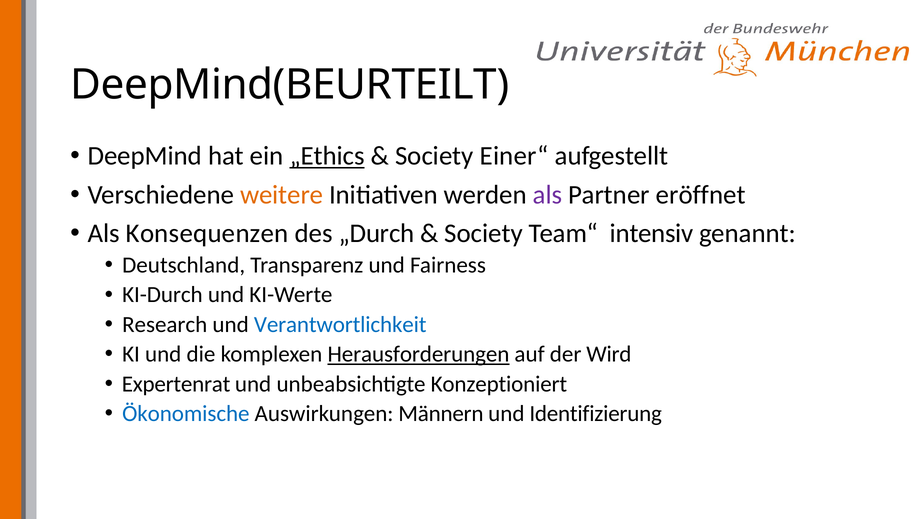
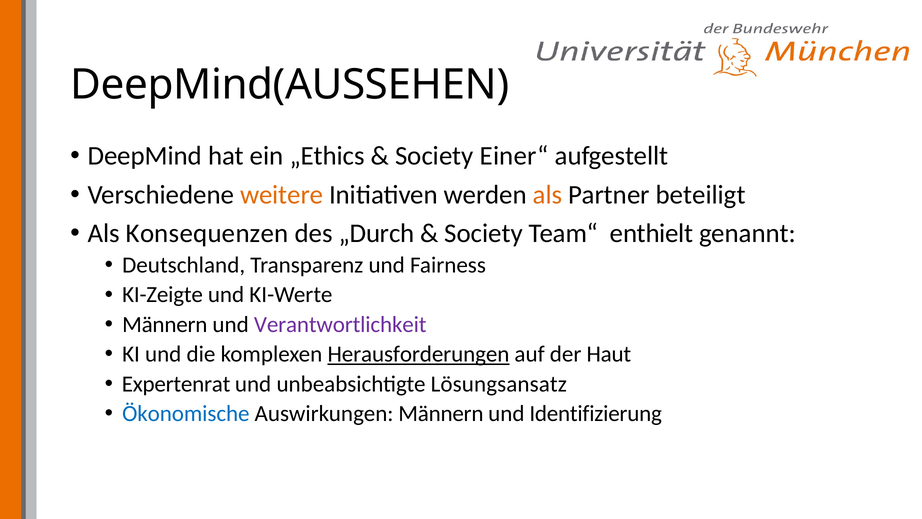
DeepMind(BEURTEILT: DeepMind(BEURTEILT -> DeepMind(AUSSEHEN (290, 85)
„Ethics underline: present -> none (327, 156)
als colour: purple -> orange (548, 195)
eröffnet: eröffnet -> beteiligt (701, 195)
intensiv: intensiv -> enthielt (652, 233)
KI-Durch: KI-Durch -> KI-Zeigte (163, 295)
Research: Research -> Männern (165, 324)
Verantwortlichkeit colour: blue -> purple (340, 324)
Wird: Wird -> Haut (609, 354)
Konzeptioniert: Konzeptioniert -> Lösungsansatz (499, 384)
